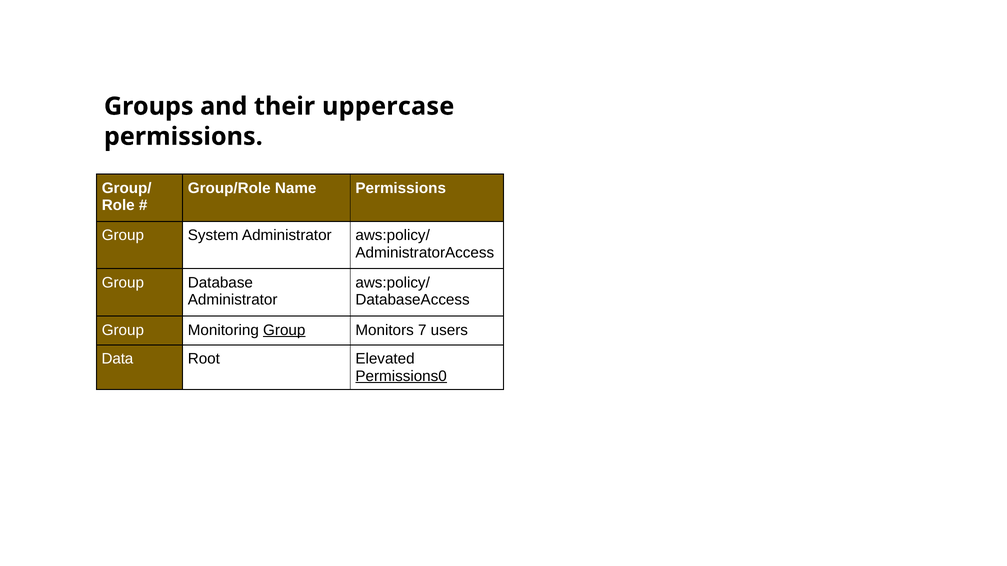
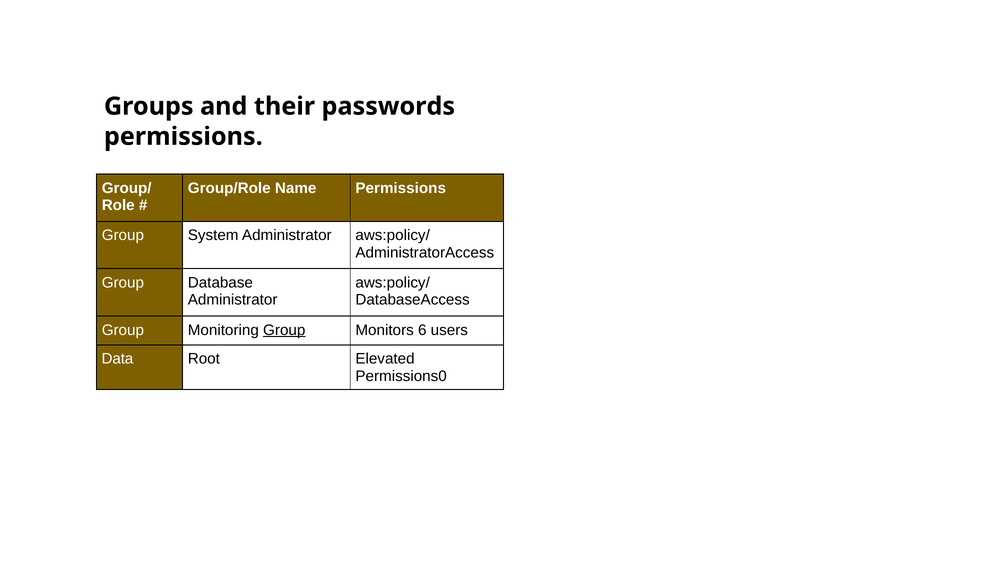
uppercase: uppercase -> passwords (388, 106)
7: 7 -> 6 (422, 330)
Permissions0 underline: present -> none (401, 376)
